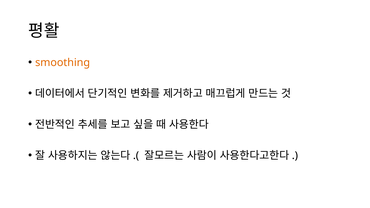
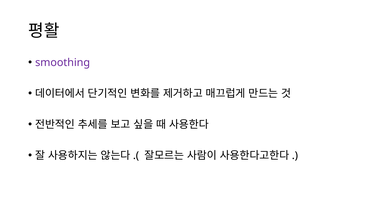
smoothing colour: orange -> purple (63, 63)
